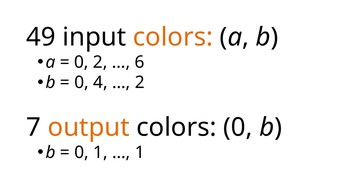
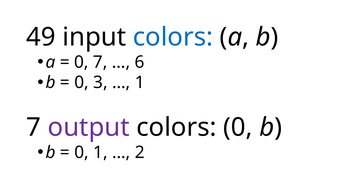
colors colour: orange -> blue (173, 37)
0 2: 2 -> 7 (100, 62)
4: 4 -> 3 (100, 82)
2: 2 -> 1 (140, 82)
output colour: orange -> purple (89, 127)
1: 1 -> 2 (140, 152)
